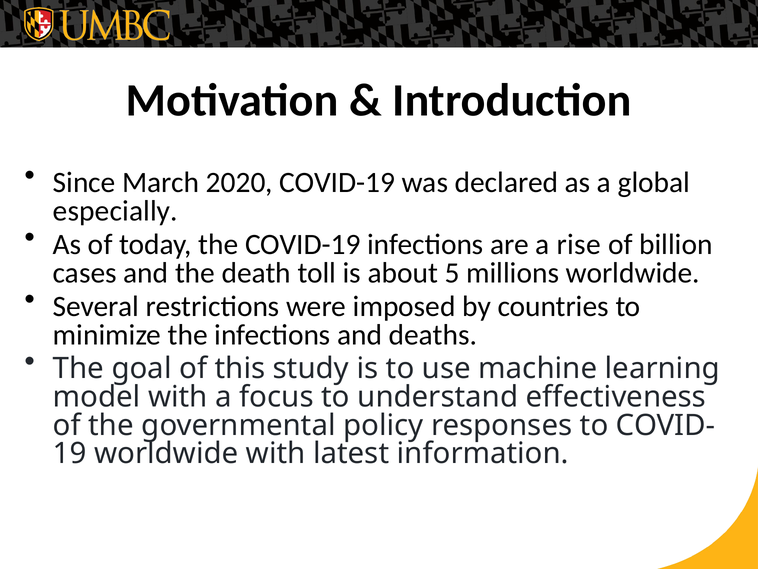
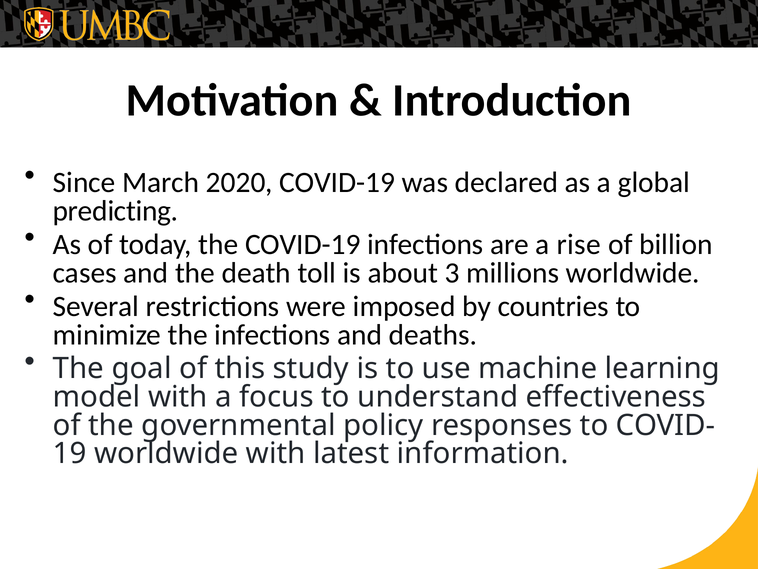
especially: especially -> predicting (116, 211)
5: 5 -> 3 (452, 273)
